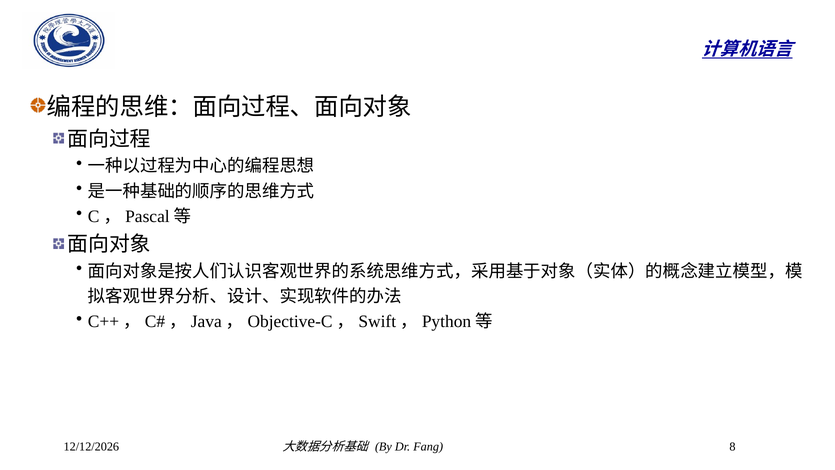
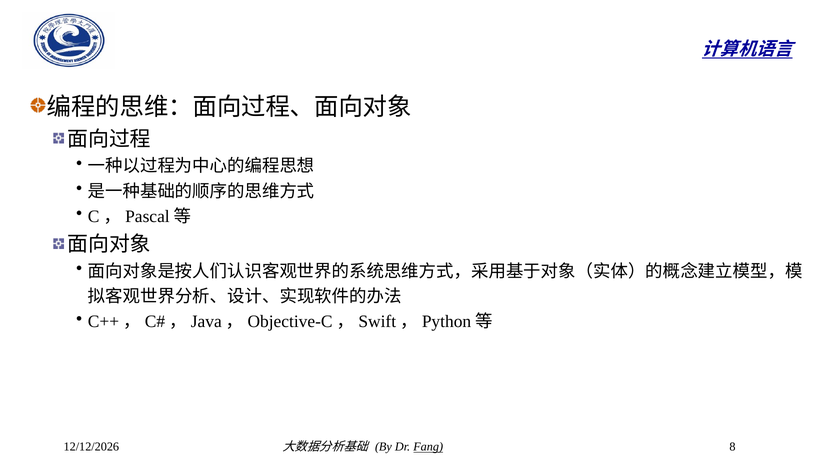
Fang underline: none -> present (428, 447)
